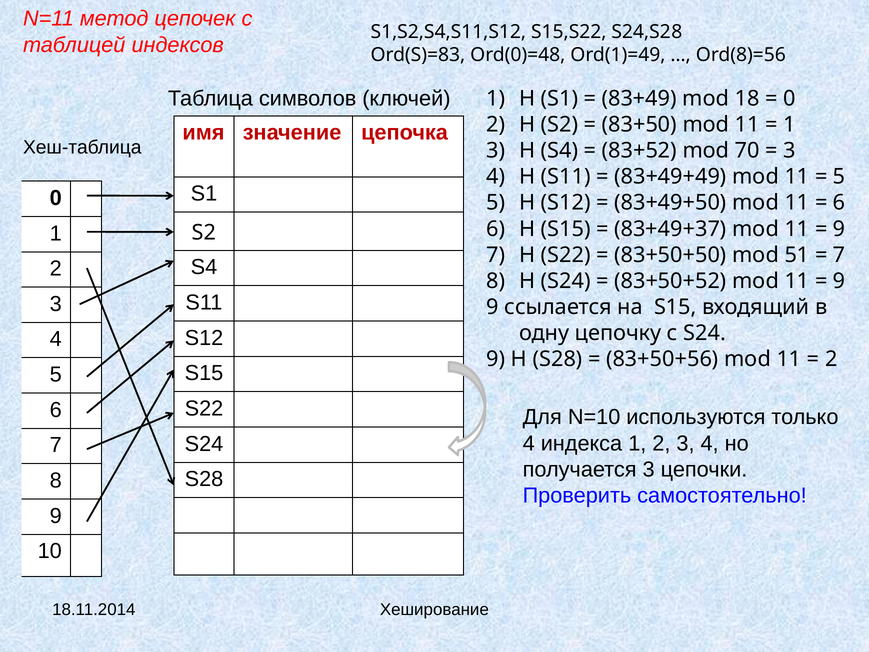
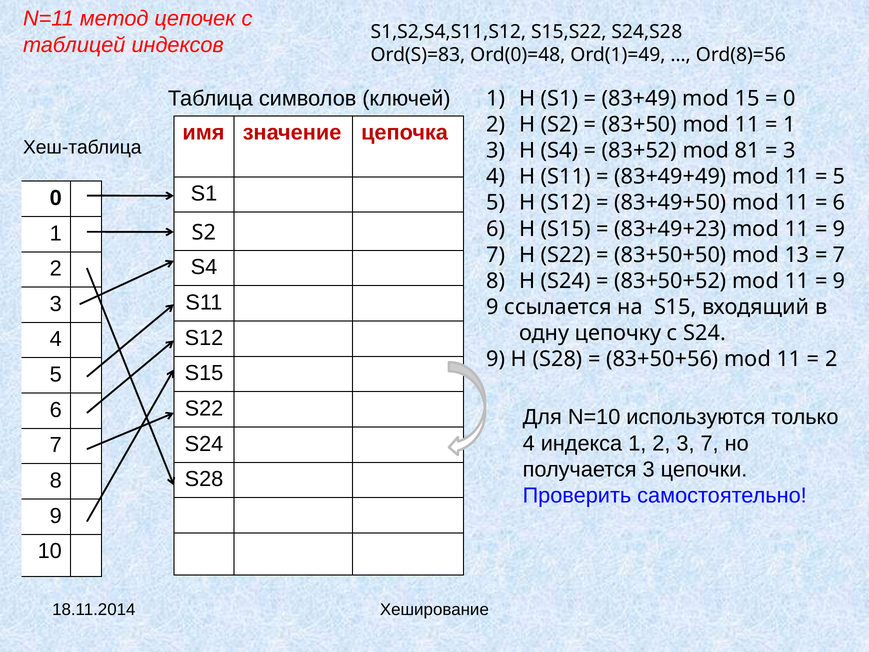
18: 18 -> 15 (747, 98)
70: 70 -> 81 (747, 151)
83+49+37: 83+49+37 -> 83+49+23 (670, 229)
51: 51 -> 13 (797, 255)
4: 4 -> 7 (710, 443)
